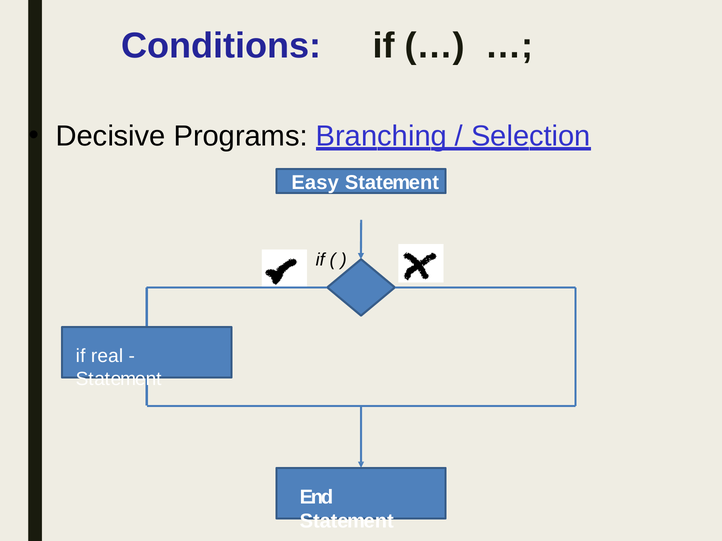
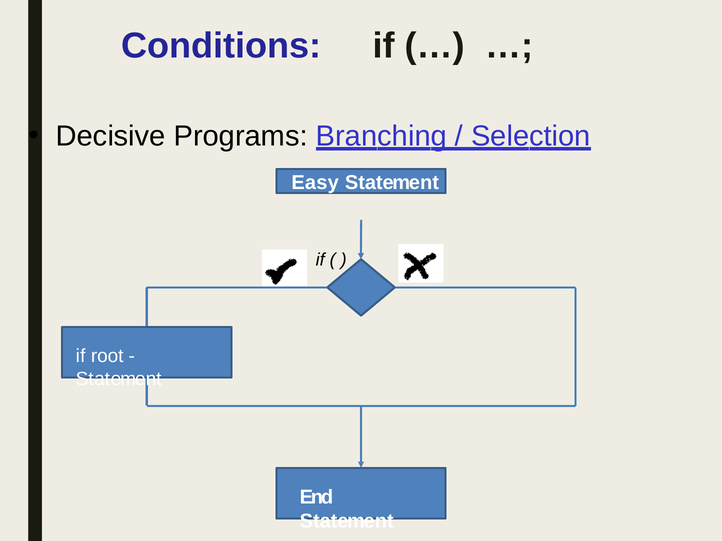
real: real -> root (107, 356)
